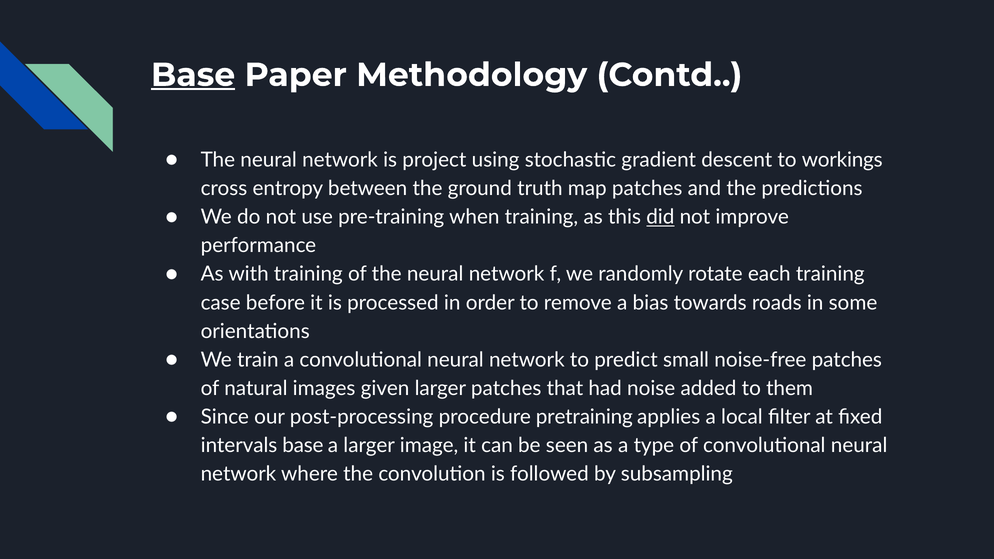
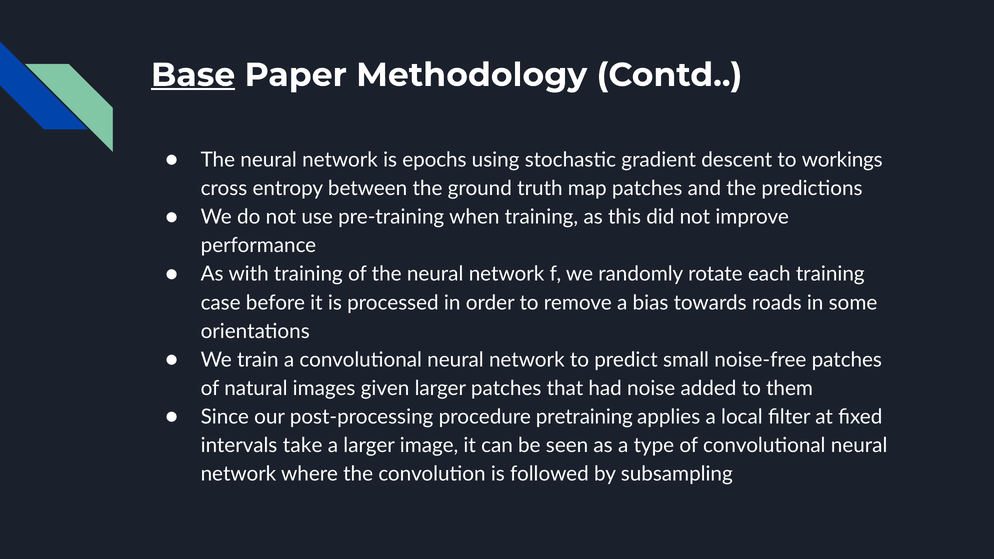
project: project -> epochs (434, 160)
did underline: present -> none (660, 217)
intervals base: base -> take (303, 446)
